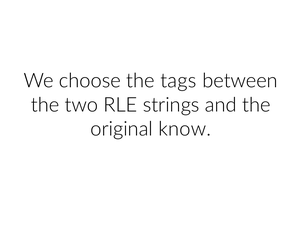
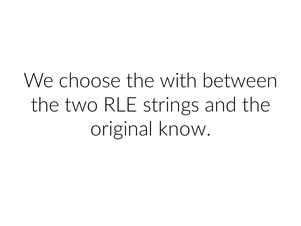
tags: tags -> with (179, 81)
